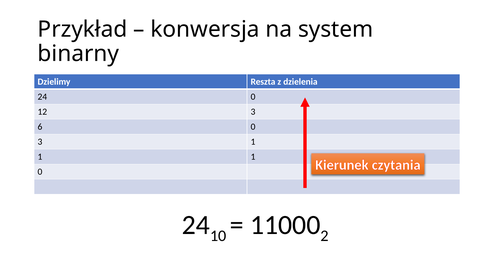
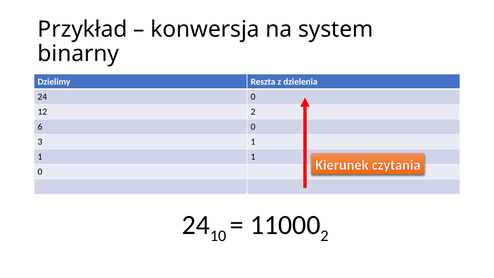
12 3: 3 -> 2 (253, 112)
